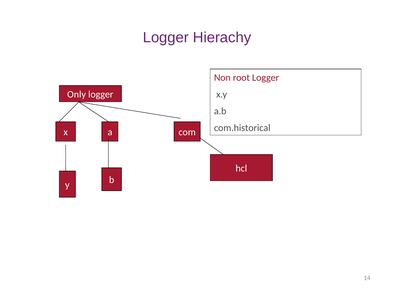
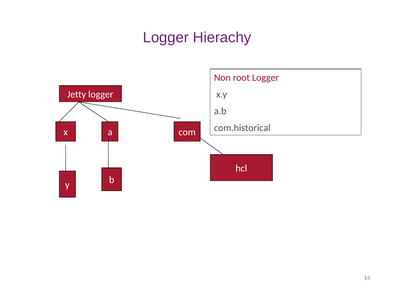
Only: Only -> Jetty (77, 94)
